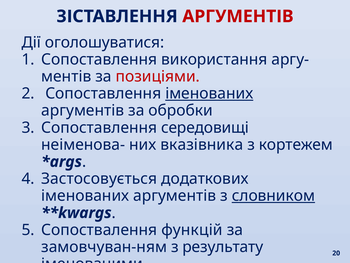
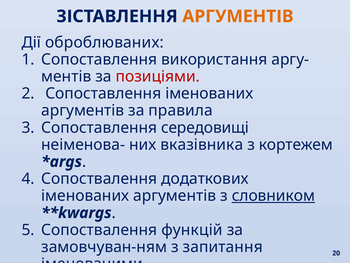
АРГУМЕНТІВ colour: red -> orange (238, 16)
оголошуватися: оголошуватися -> оброблюваних (104, 42)
іменованих underline: present -> none (209, 93)
обробки: обробки -> правила (181, 110)
Застосовується: Застосовується -> Сопоствалення (99, 178)
результату: результату -> запитання (223, 247)
